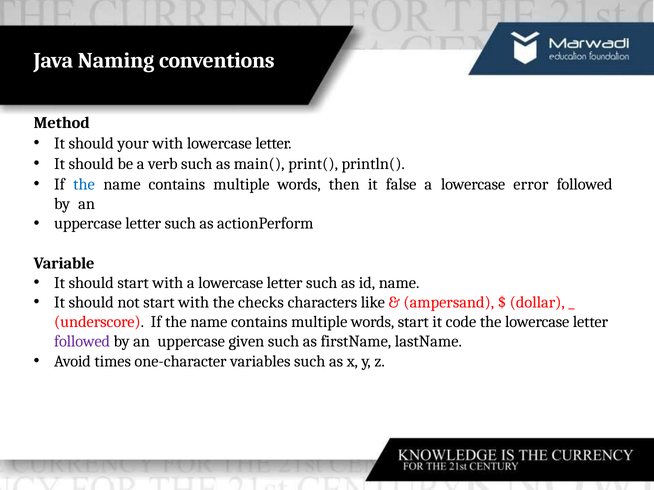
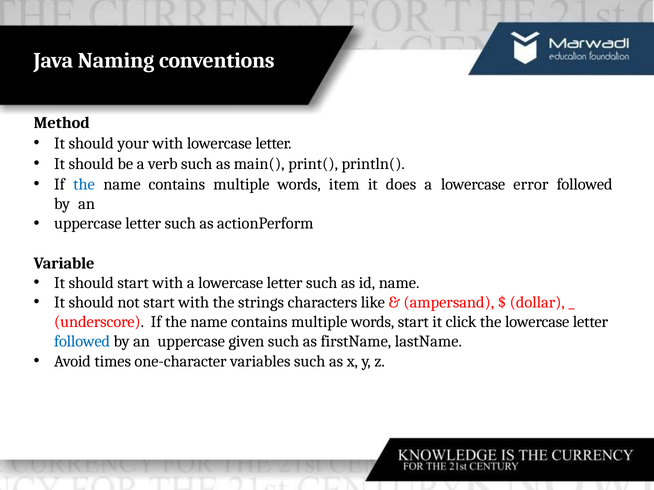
then: then -> item (344, 185)
false: false -> does (401, 185)
checks: checks -> strings (261, 303)
code: code -> click (461, 322)
followed colour: purple -> blue (82, 342)
